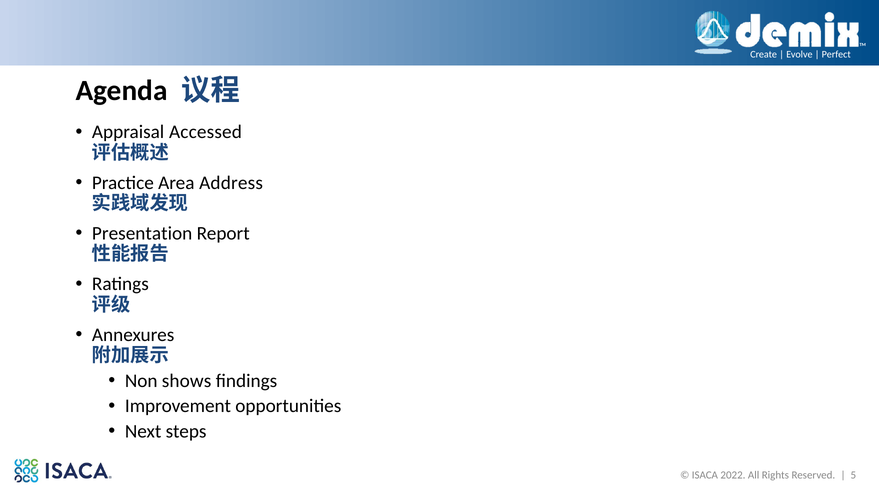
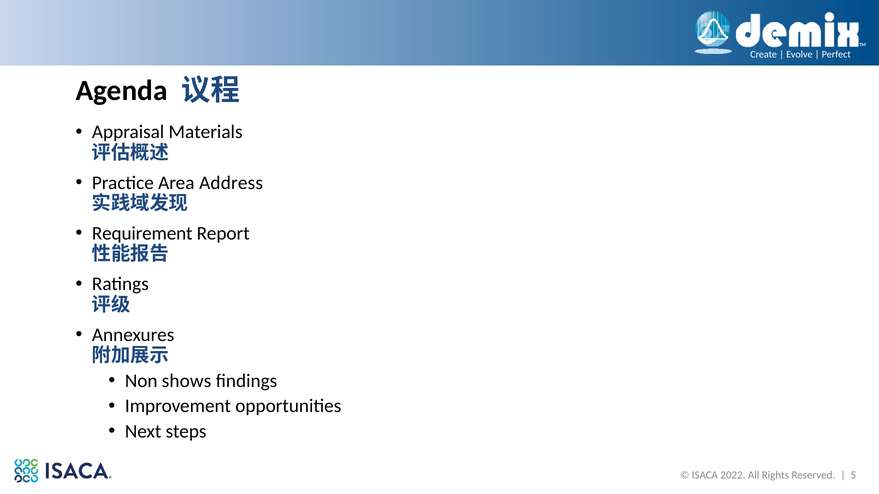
Accessed: Accessed -> Materials (206, 132)
Presentation: Presentation -> Requirement (142, 234)
